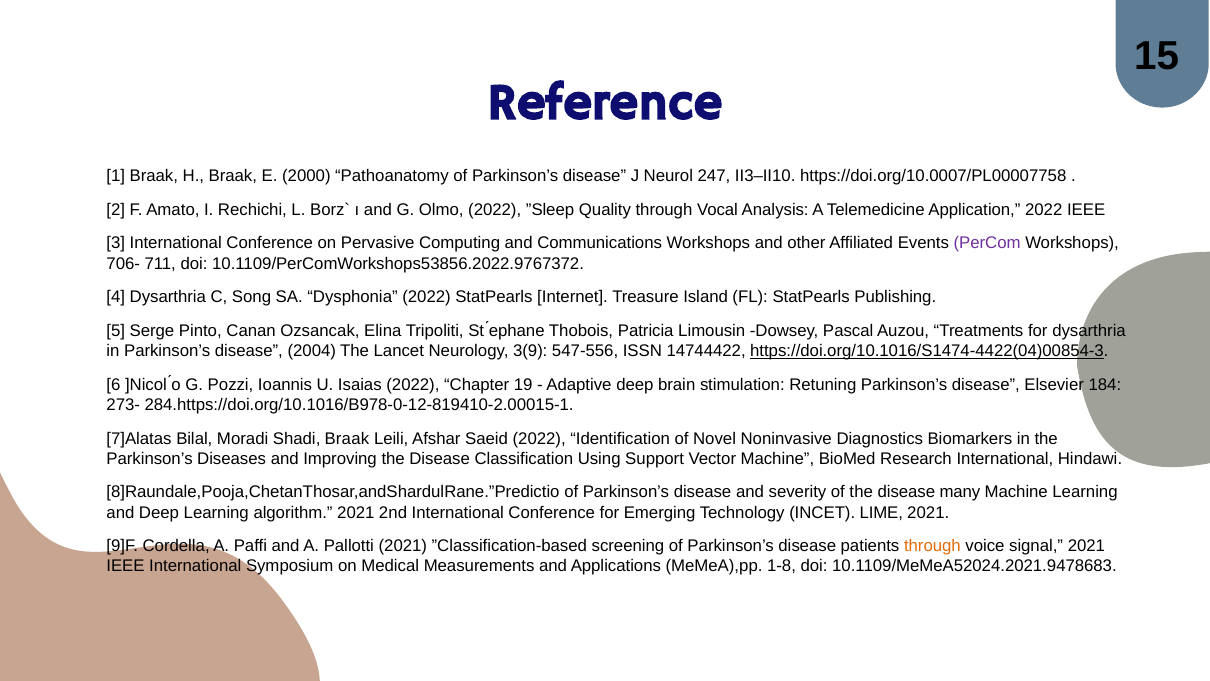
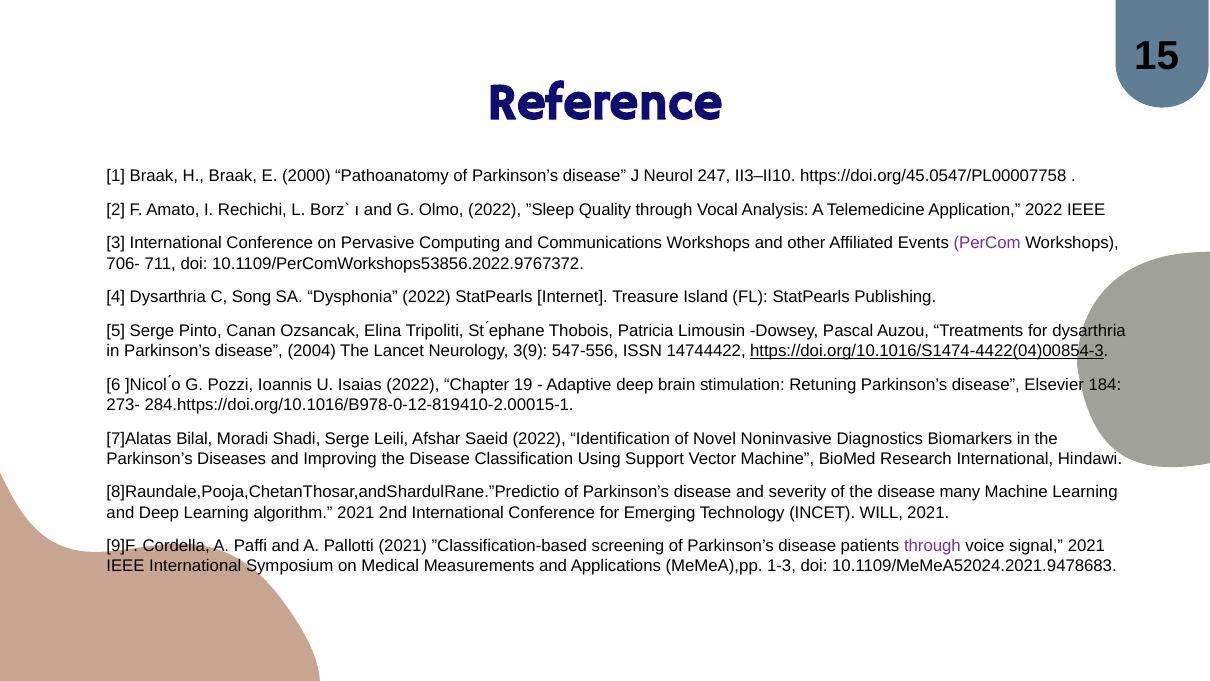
https://doi.org/10.0007/PL00007758: https://doi.org/10.0007/PL00007758 -> https://doi.org/45.0547/PL00007758 (933, 176)
Shadi Braak: Braak -> Serge (347, 438)
LIME: LIME -> WILL (881, 512)
through colour: orange -> purple (932, 546)
1-8: 1-8 -> 1-3 (782, 566)
